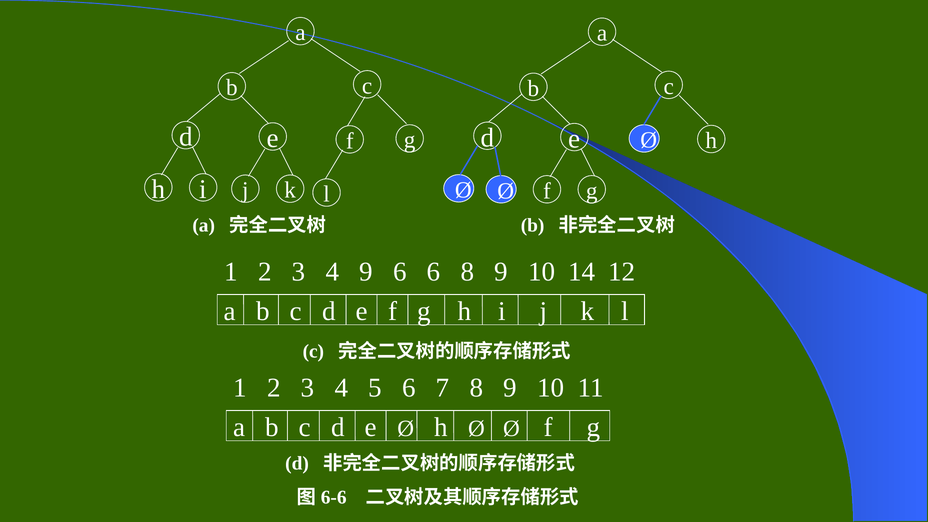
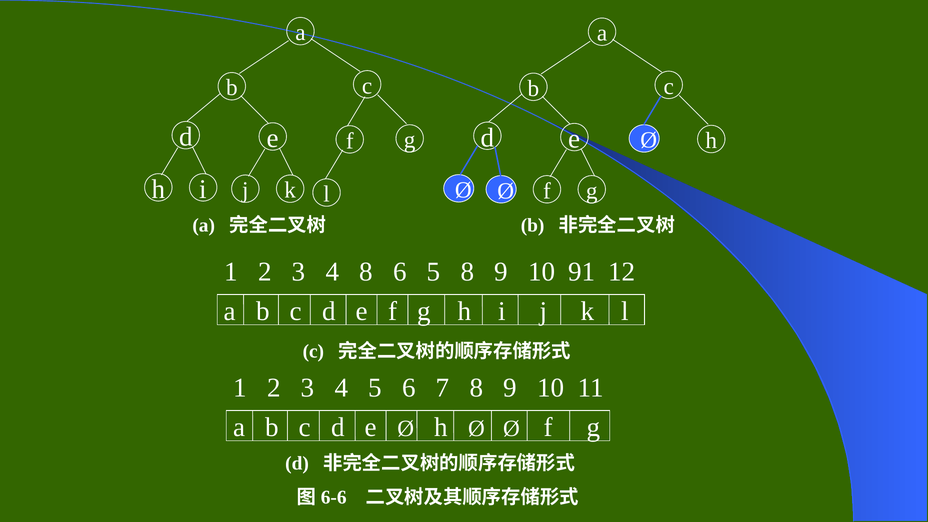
4 9: 9 -> 8 (366, 272)
6 6: 6 -> 5 (434, 272)
14: 14 -> 91 (582, 272)
